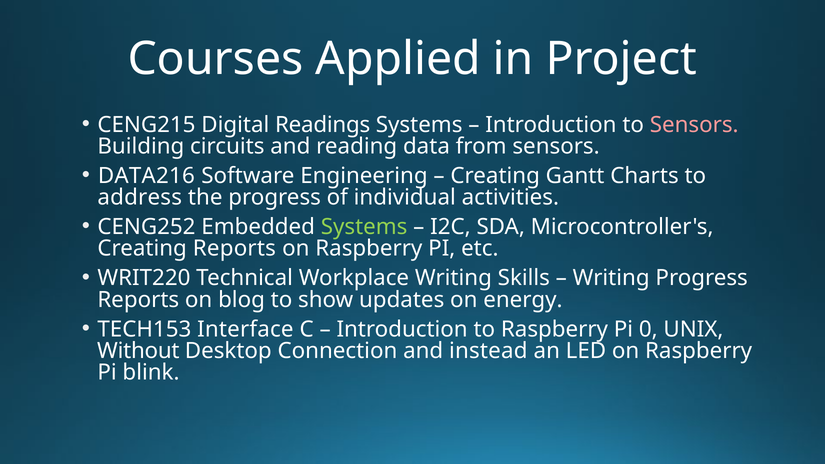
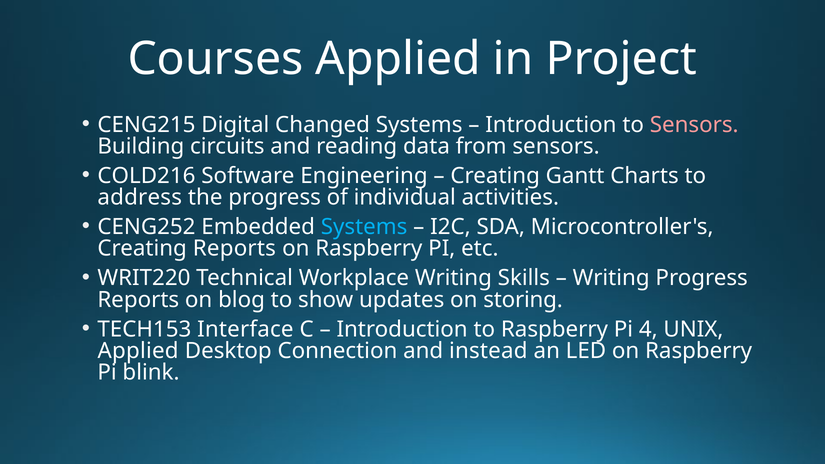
Readings: Readings -> Changed (323, 125)
DATA216: DATA216 -> COLD216 (146, 176)
Systems colour: light green -> light blue (364, 227)
energy: energy -> storing (523, 300)
0: 0 -> 4 (648, 329)
Without: Without -> Applied (138, 351)
